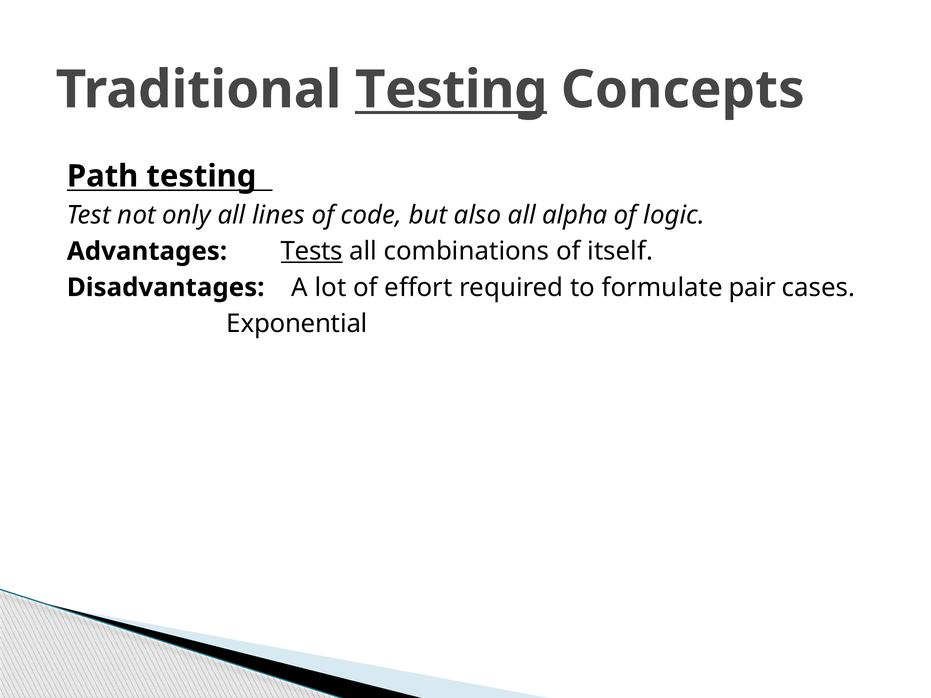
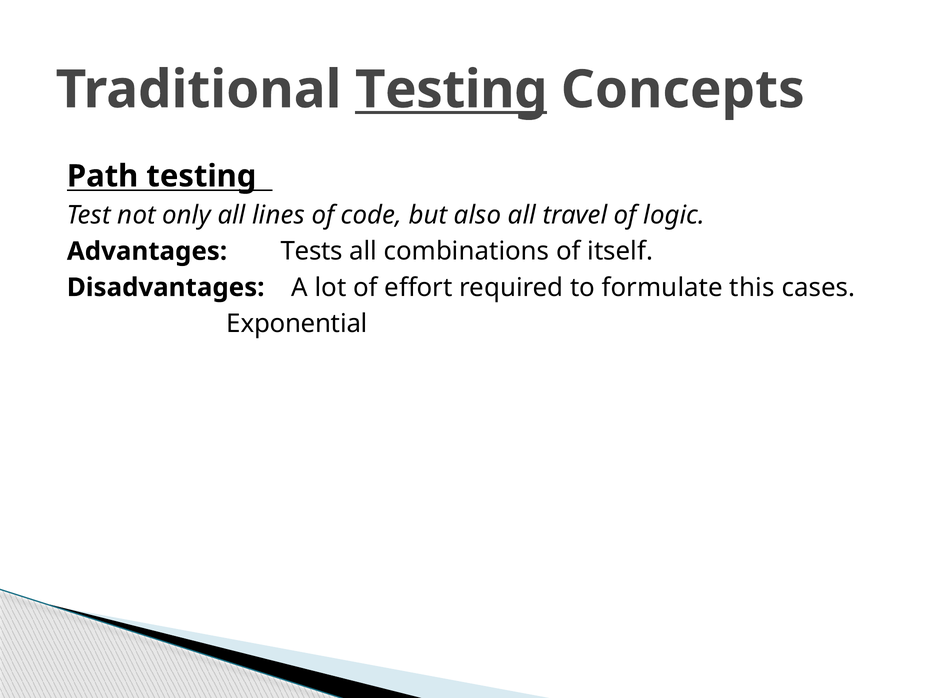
alpha: alpha -> travel (575, 215)
Tests underline: present -> none (312, 251)
pair: pair -> this (752, 288)
